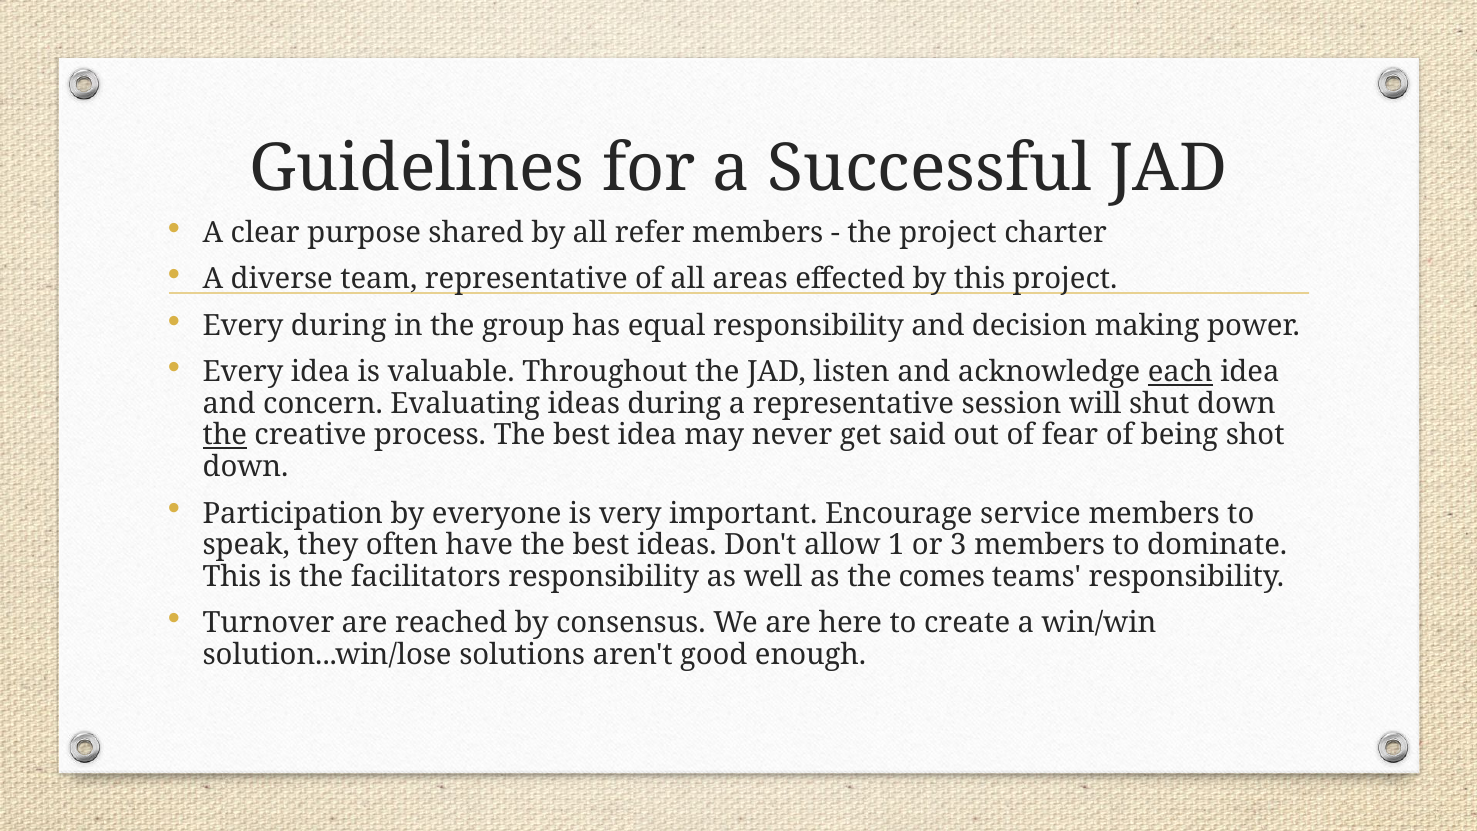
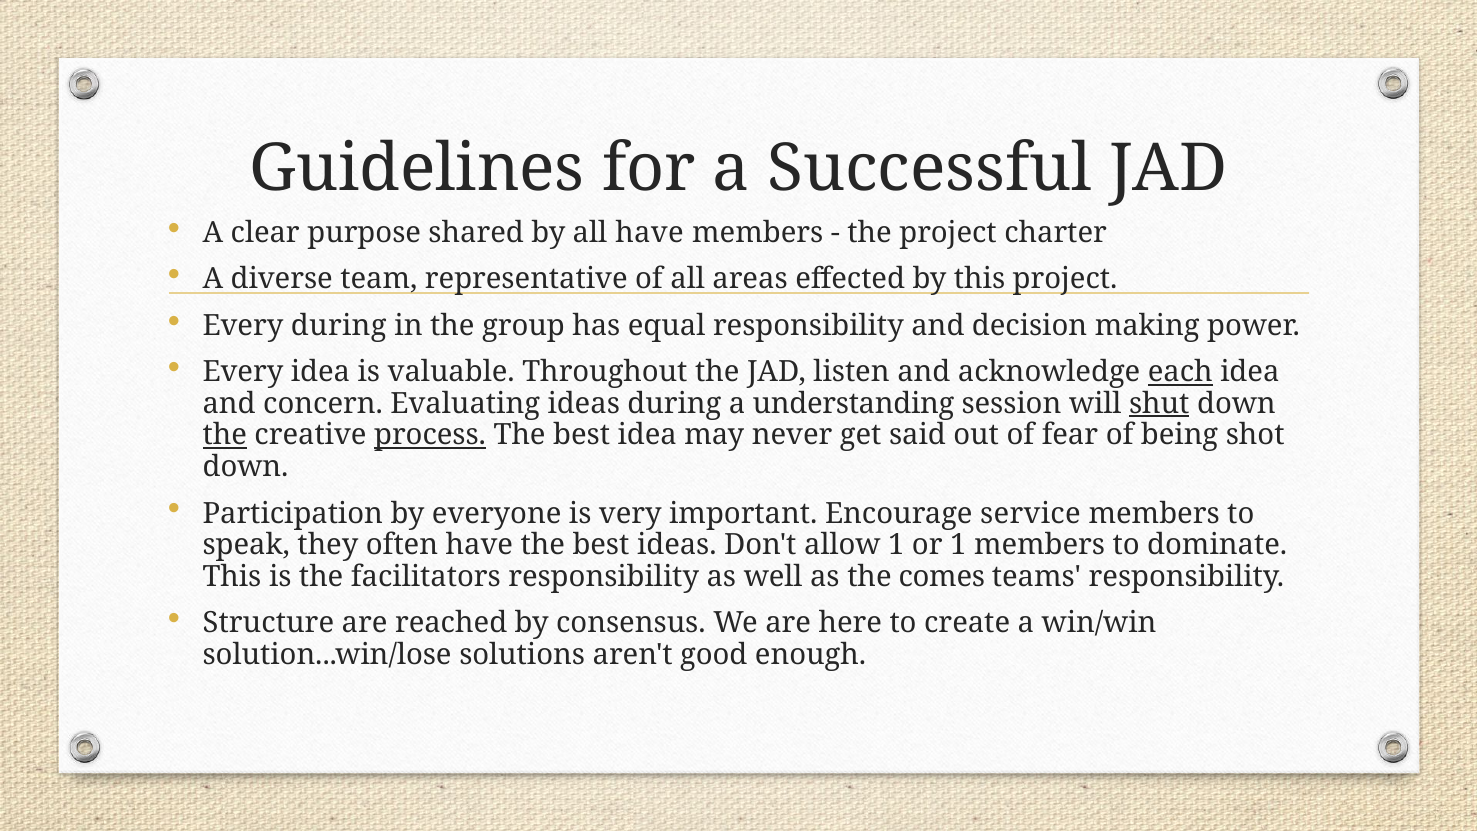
all refer: refer -> have (650, 233)
a representative: representative -> understanding (854, 404)
shut underline: none -> present (1159, 404)
process underline: none -> present (430, 435)
or 3: 3 -> 1 (958, 545)
Turnover: Turnover -> Structure (268, 623)
